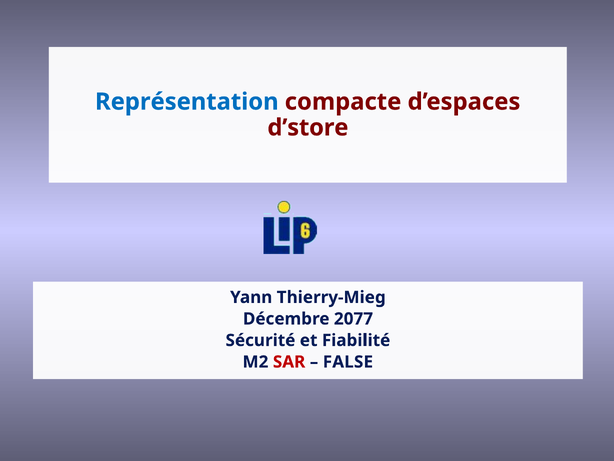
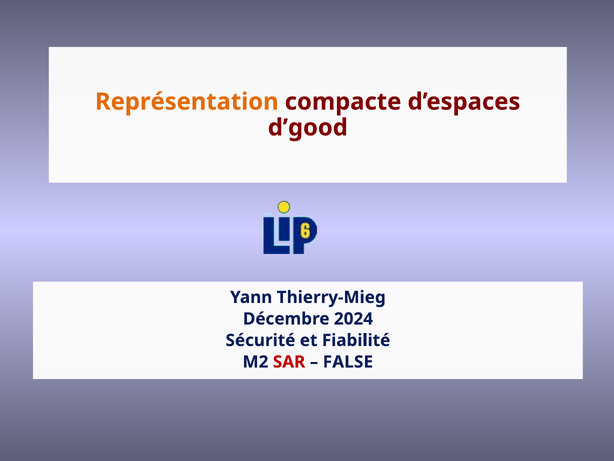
Représentation colour: blue -> orange (187, 102)
d’store: d’store -> d’good (308, 127)
2077: 2077 -> 2024 (353, 319)
